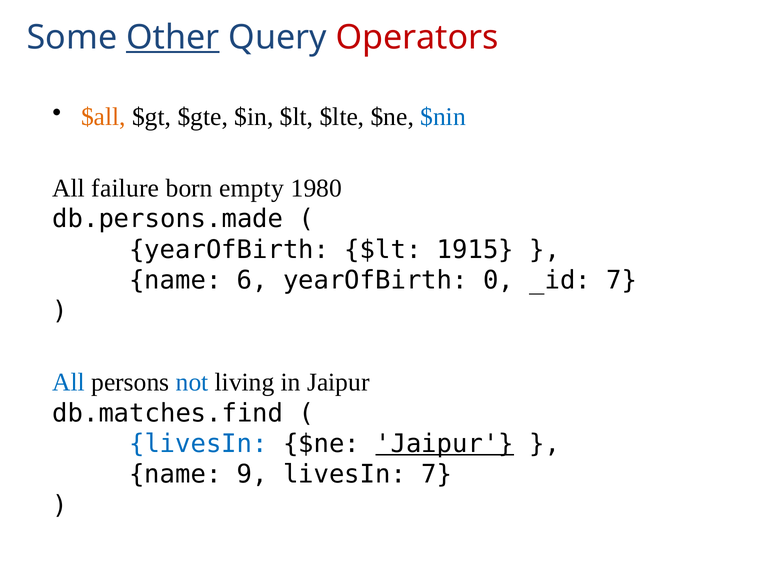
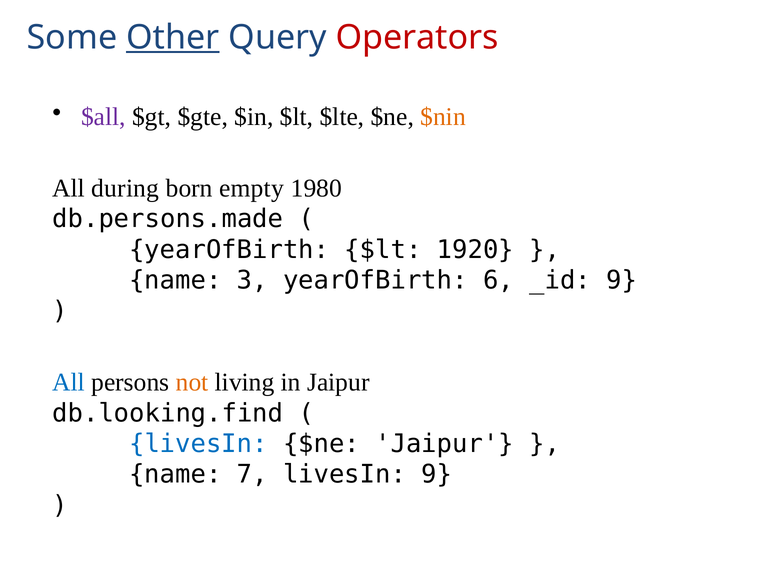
$all colour: orange -> purple (104, 117)
$nin colour: blue -> orange (443, 117)
failure: failure -> during (125, 188)
1915: 1915 -> 1920 (475, 250)
6: 6 -> 3 (252, 280)
0: 0 -> 6 (498, 280)
_id 7: 7 -> 9 (622, 280)
not colour: blue -> orange (192, 383)
db.matches.find: db.matches.find -> db.looking.find (168, 413)
Jaipur underline: present -> none (445, 444)
9: 9 -> 7 (252, 475)
livesIn 7: 7 -> 9 (437, 475)
